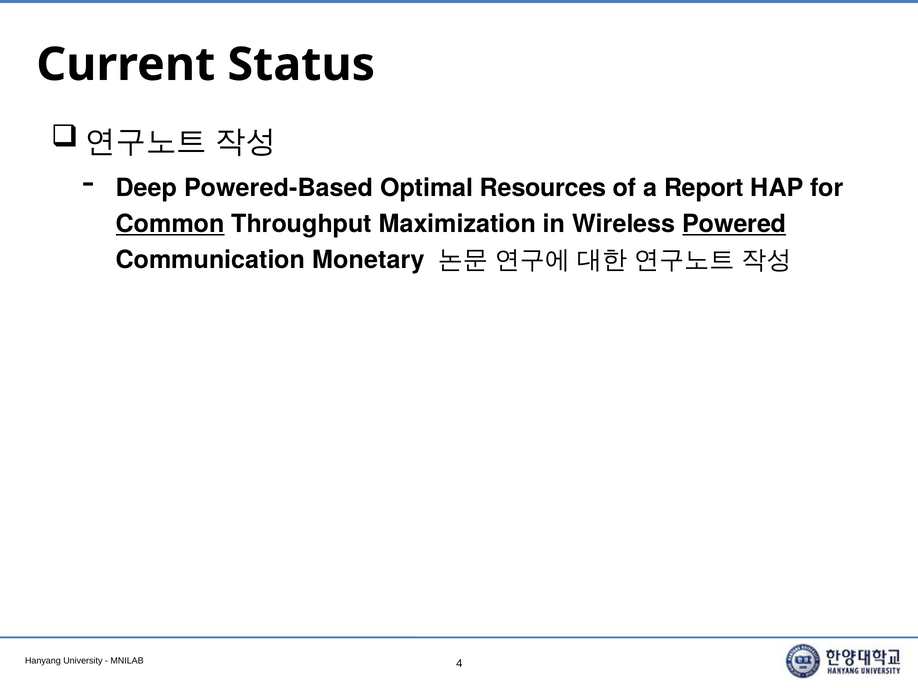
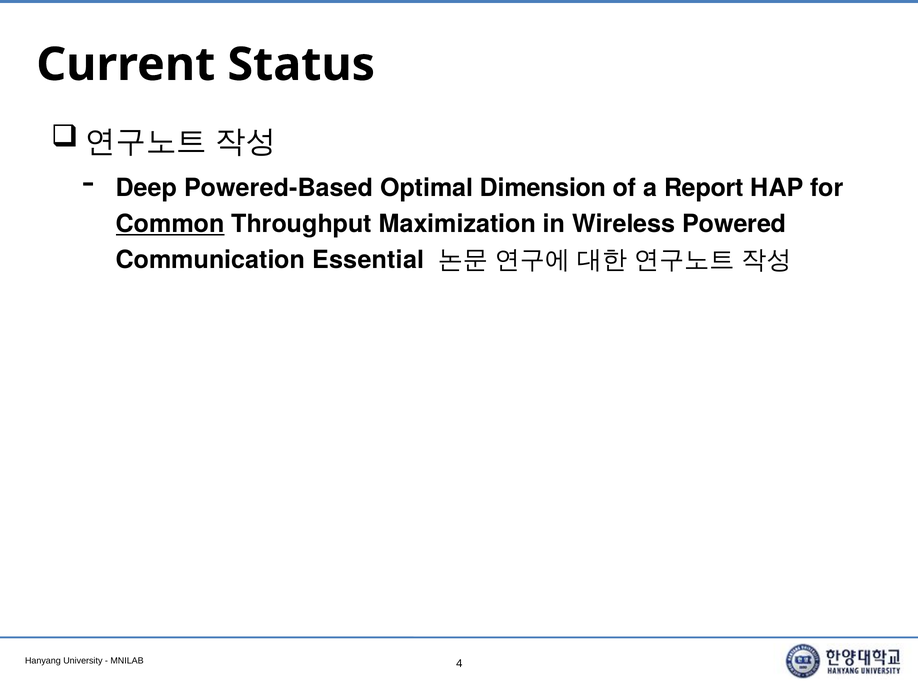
Resources: Resources -> Dimension (543, 188)
Powered underline: present -> none (734, 224)
Monetary: Monetary -> Essential (368, 260)
